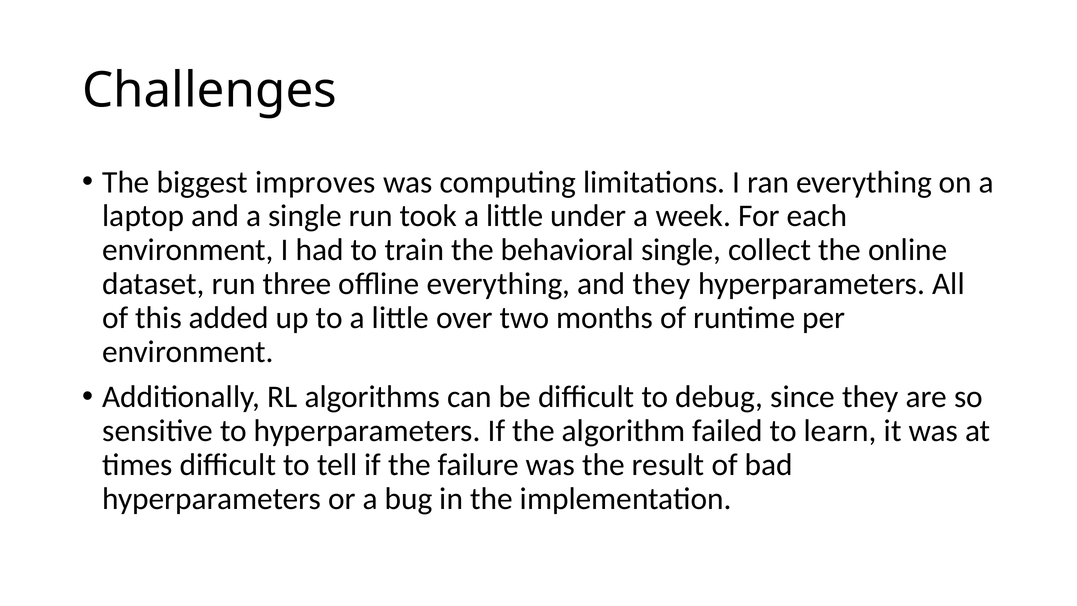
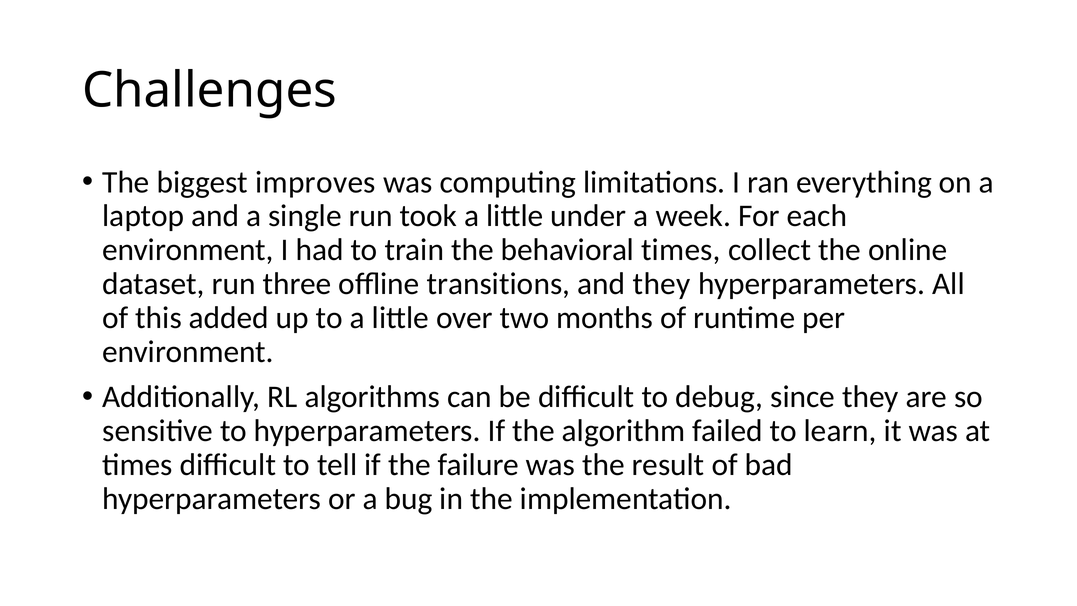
behavioral single: single -> times (681, 250)
offline everything: everything -> transitions (498, 284)
